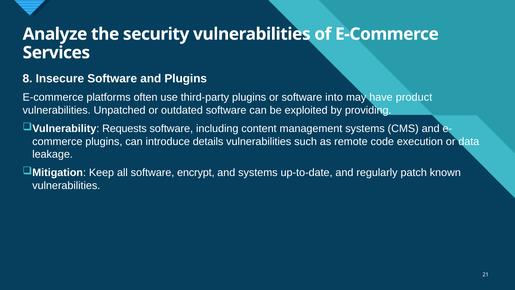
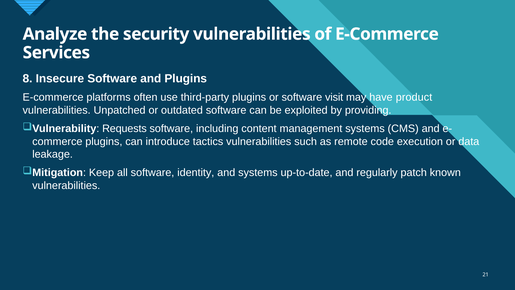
into: into -> visit (334, 97)
details: details -> tactics (208, 141)
encrypt: encrypt -> identity (196, 172)
